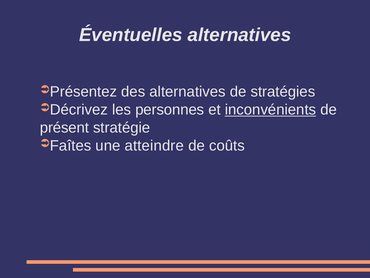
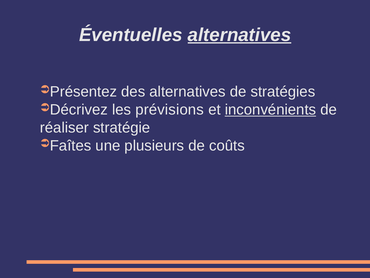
alternatives underline: none -> present (239, 35)
personnes: personnes -> prévisions (170, 110)
présent: présent -> réaliser (64, 127)
atteindre: atteindre -> plusieurs (154, 145)
